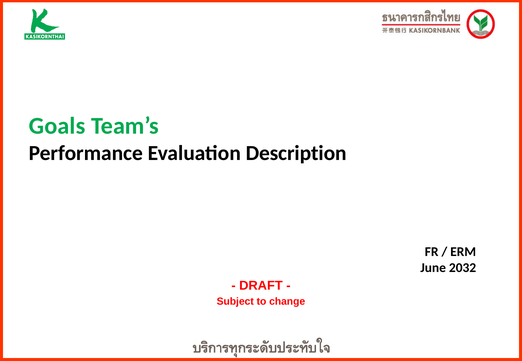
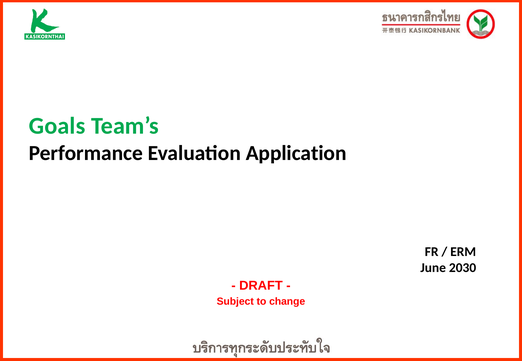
Description: Description -> Application (296, 153)
2032: 2032 -> 2030 (463, 268)
